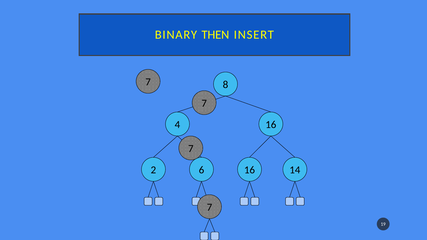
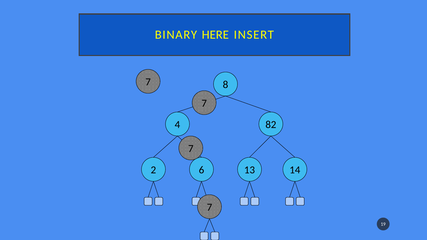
THEN: THEN -> HERE (215, 35)
4 16: 16 -> 82 (271, 125)
6 16: 16 -> 13 (250, 170)
